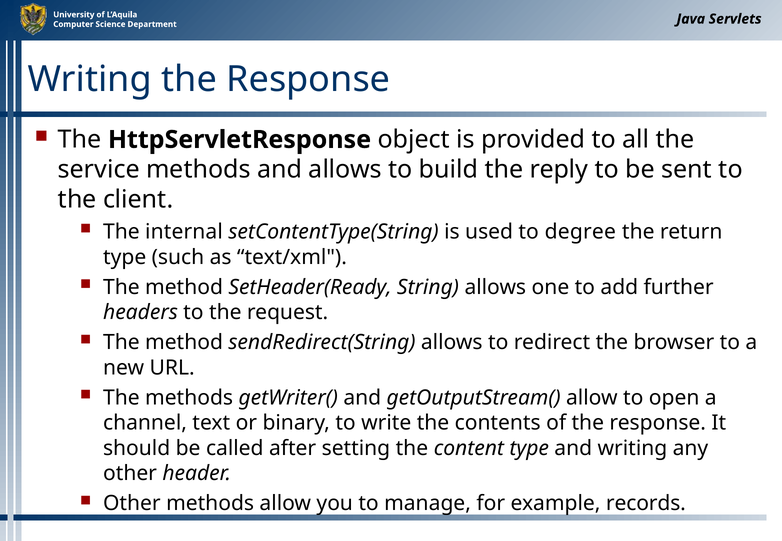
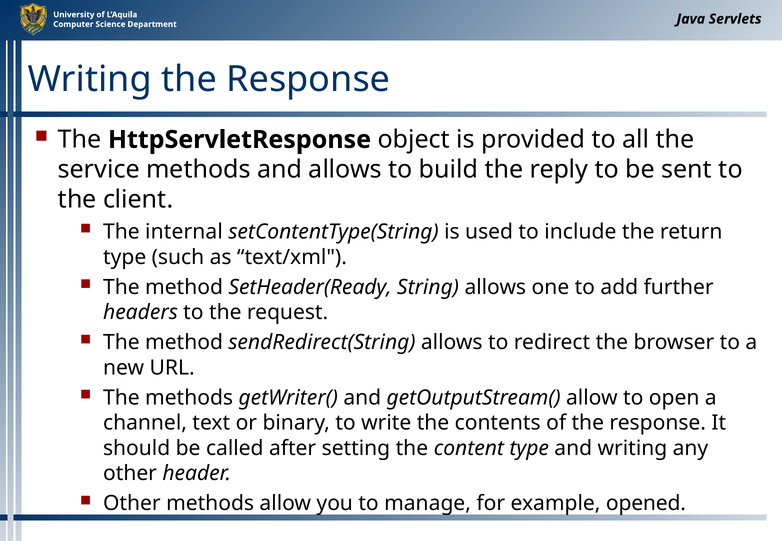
degree: degree -> include (580, 232)
records: records -> opened (646, 504)
